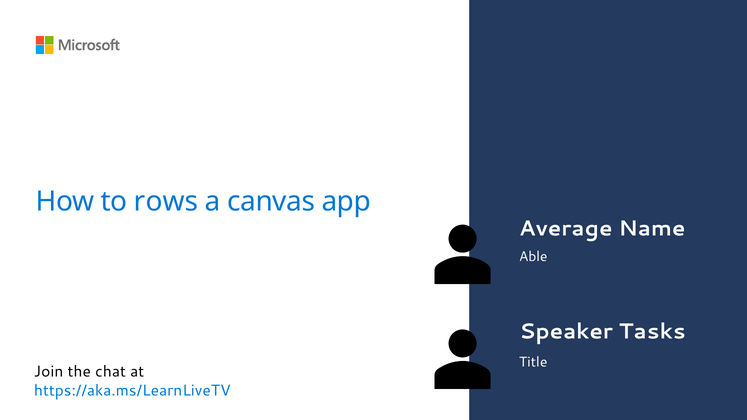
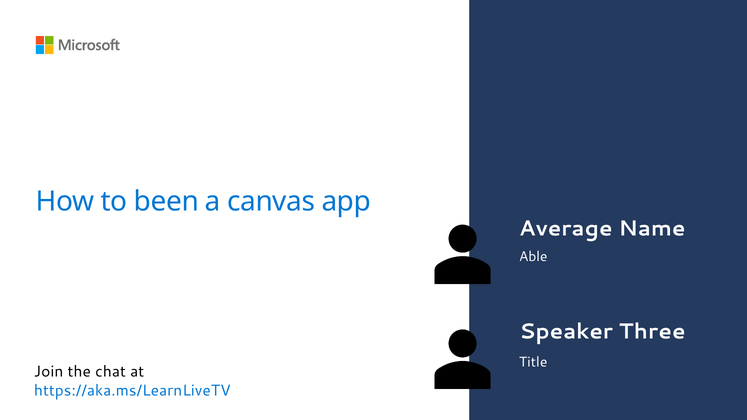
rows: rows -> been (166, 202)
Tasks: Tasks -> Three (652, 331)
